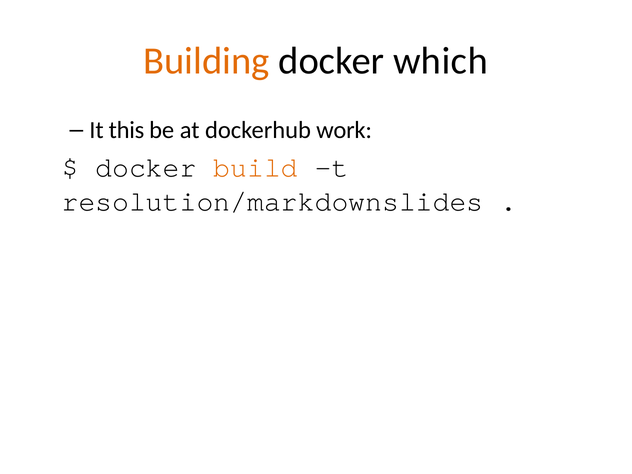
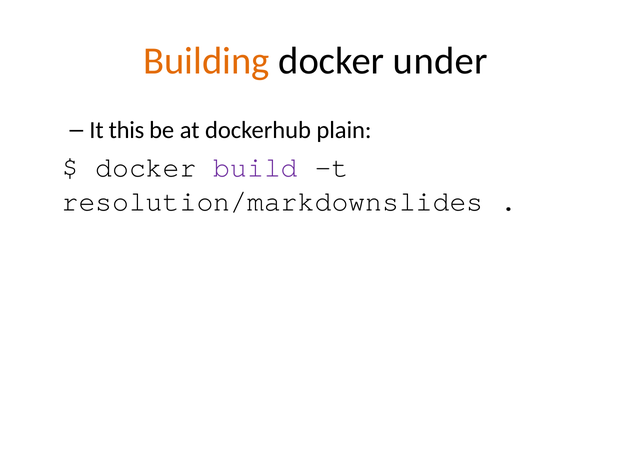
which: which -> under (440, 61)
work: work -> plain (344, 130)
build colour: orange -> purple (256, 168)
